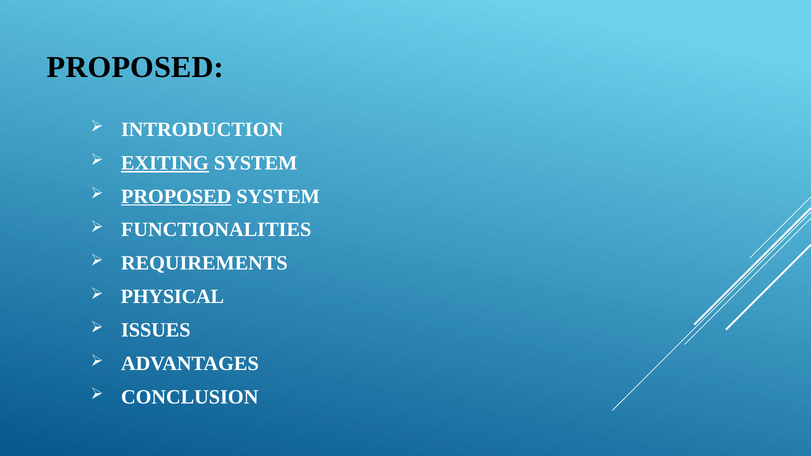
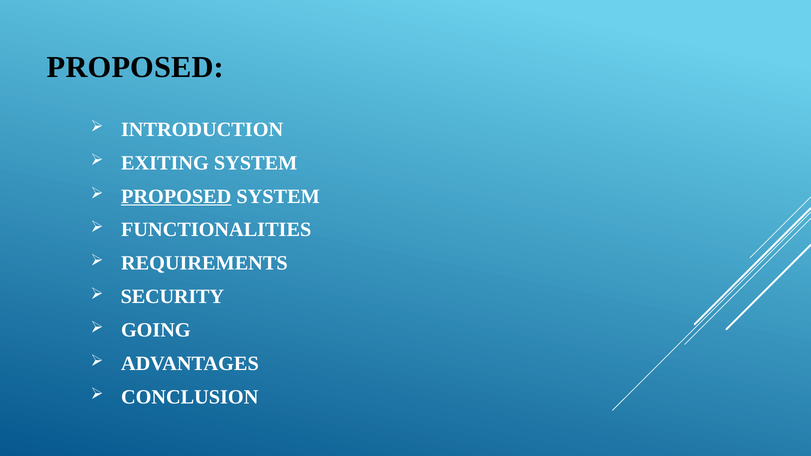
EXITING underline: present -> none (165, 163)
PHYSICAL: PHYSICAL -> SECURITY (172, 297)
ISSUES: ISSUES -> GOING (156, 330)
